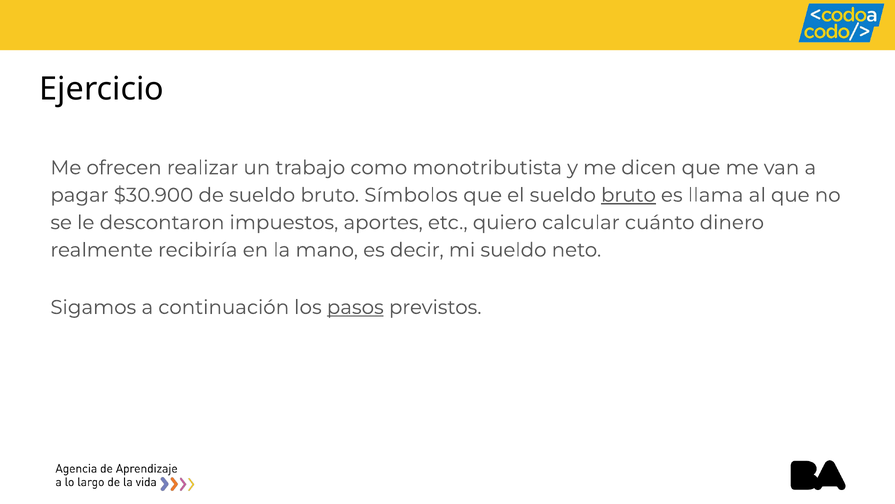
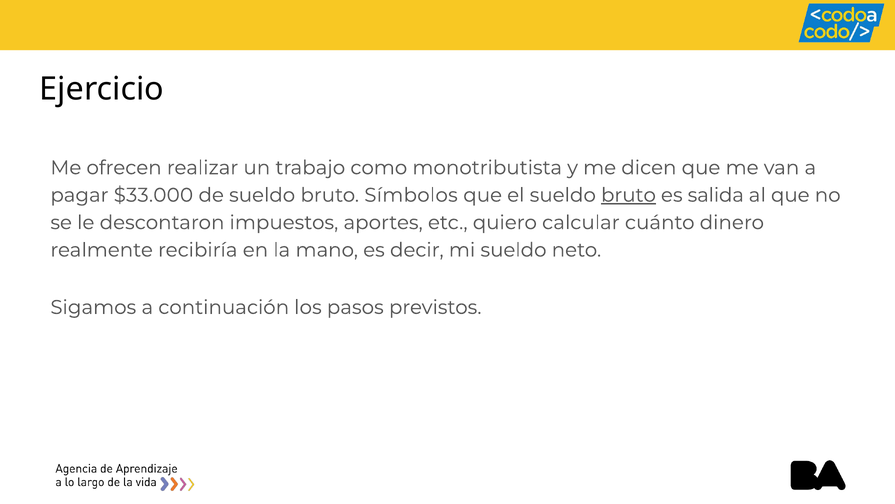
$30.900: $30.900 -> $33.000 (153, 195)
llama: llama -> salida (716, 195)
pasos underline: present -> none (355, 307)
